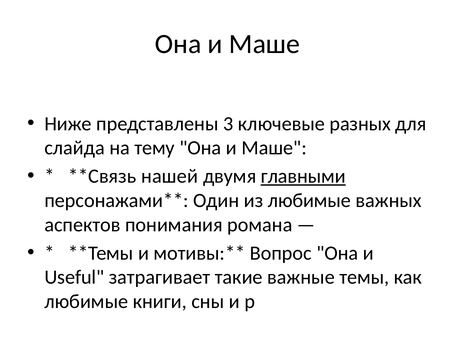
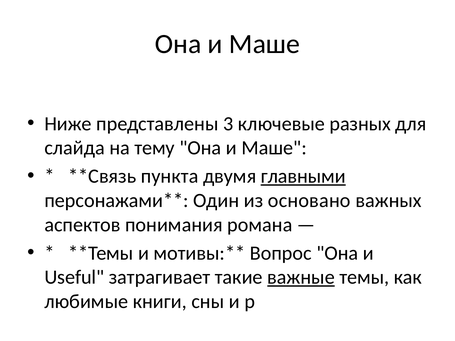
нашей: нашей -> пункта (170, 176)
из любимые: любимые -> основано (309, 201)
важные underline: none -> present (301, 278)
